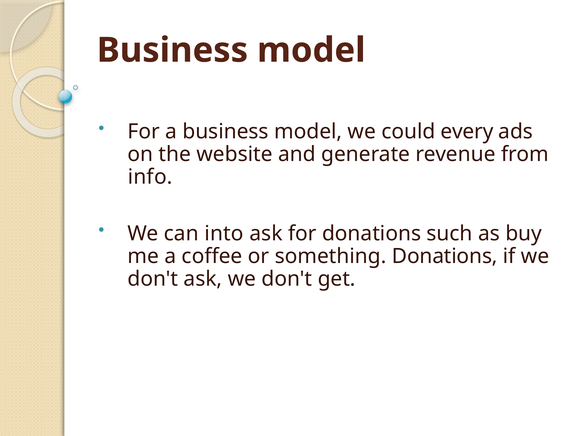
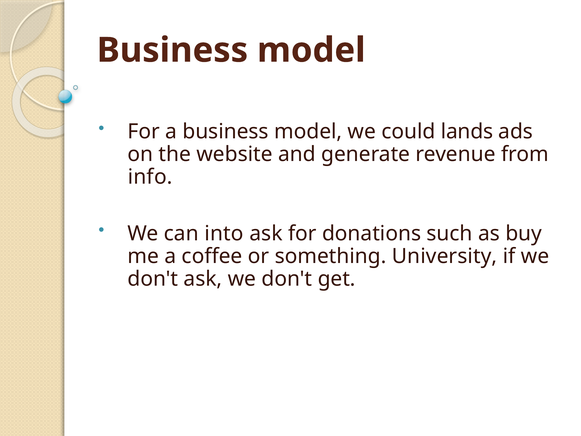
every: every -> lands (467, 132)
something Donations: Donations -> University (445, 256)
